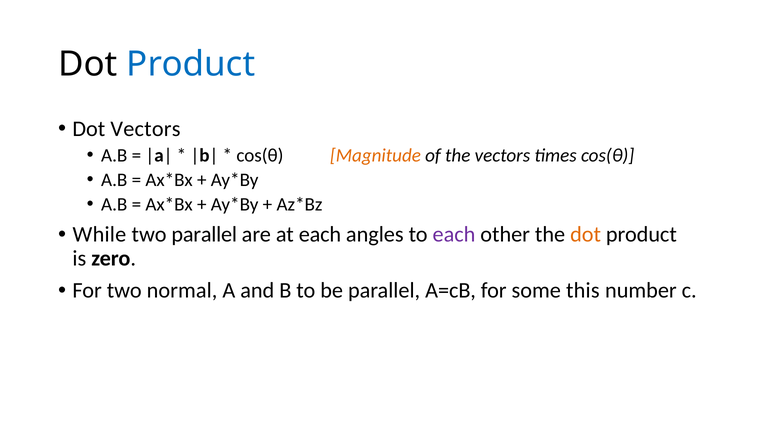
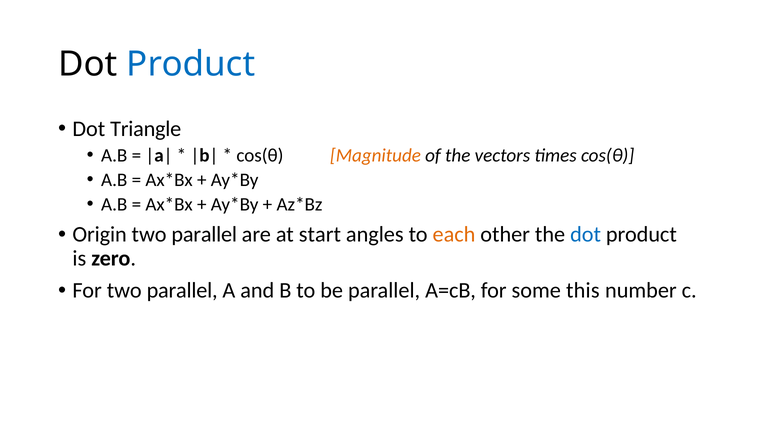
Dot Vectors: Vectors -> Triangle (146, 129)
While: While -> Origin (100, 235)
at each: each -> start (320, 235)
each colour: purple -> orange (454, 235)
dot colour: orange -> blue (586, 235)
For two normal: normal -> parallel (182, 291)
